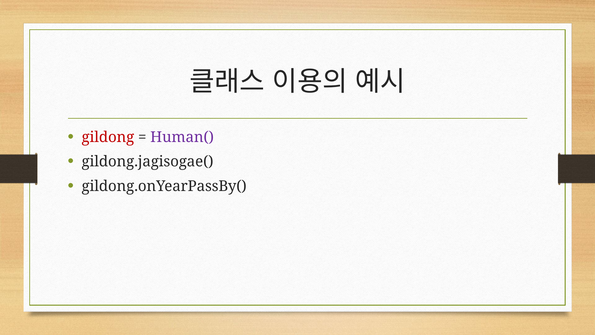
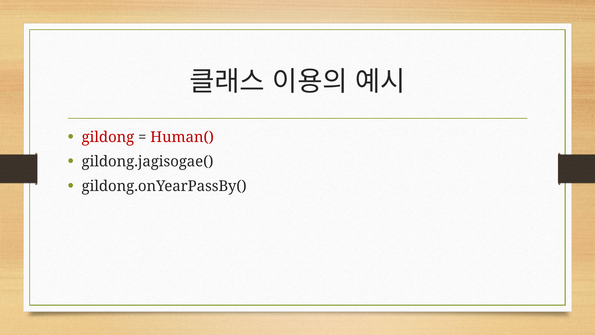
Human( colour: purple -> red (182, 137)
